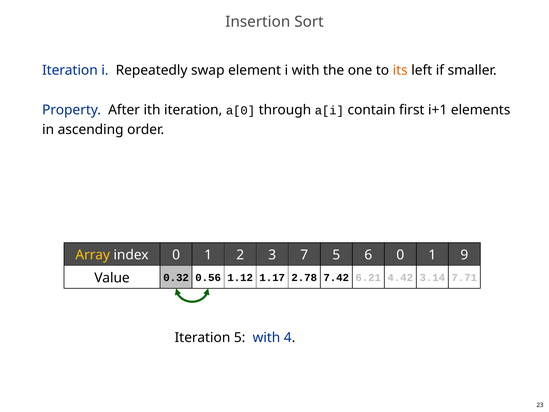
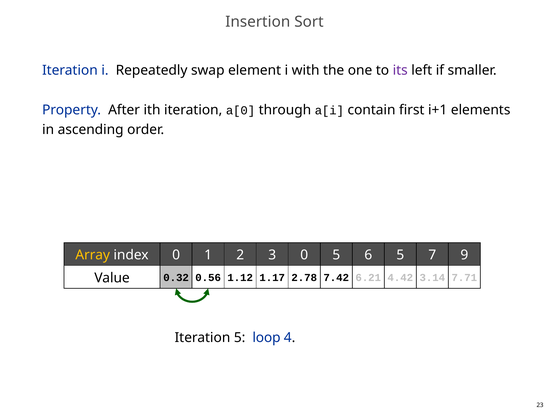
its colour: orange -> purple (400, 70)
3 7: 7 -> 0 (304, 255)
6 0: 0 -> 5 (400, 255)
1 1: 1 -> 7 (432, 255)
5 with: with -> loop (267, 338)
